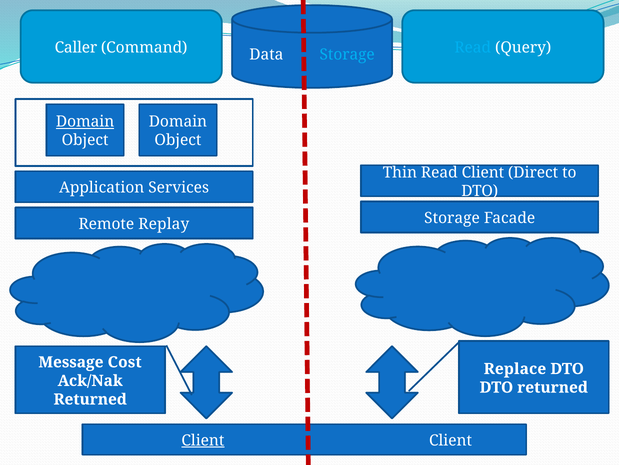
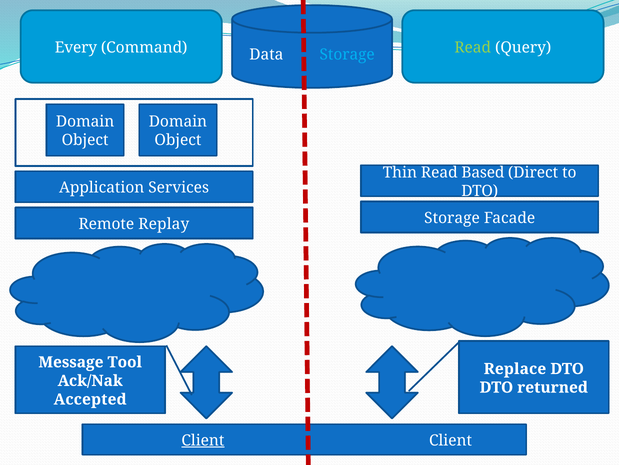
Caller: Caller -> Every (76, 47)
Read colour: light blue -> light green (473, 47)
Domain underline: present -> none (85, 122)
Read Client: Client -> Based (483, 172)
Cost: Cost -> Tool (125, 362)
Returned: Returned -> Accepted (90, 399)
